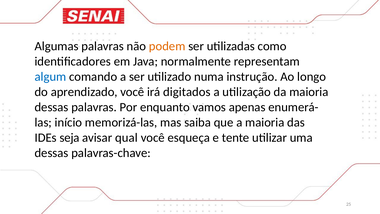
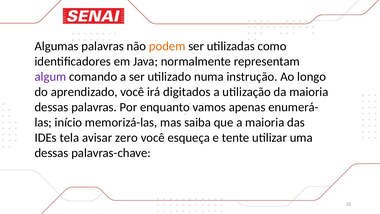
algum colour: blue -> purple (50, 77)
seja: seja -> tela (69, 137)
qual: qual -> zero (126, 137)
